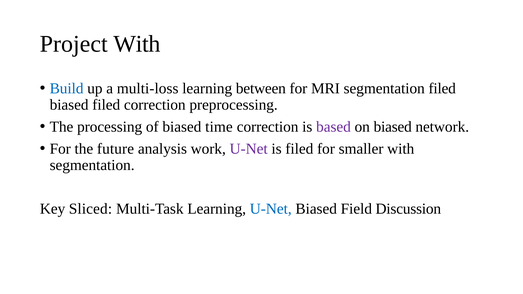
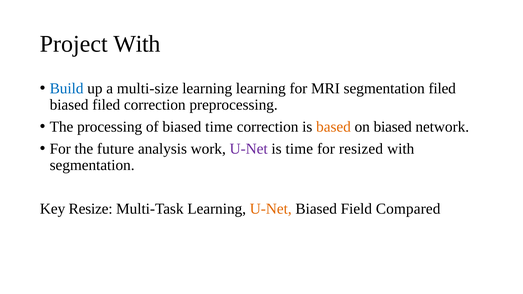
multi-loss: multi-loss -> multi-size (148, 88)
learning between: between -> learning (261, 88)
based colour: purple -> orange (333, 127)
is filed: filed -> time (299, 149)
smaller: smaller -> resized (361, 149)
Sliced: Sliced -> Resize (91, 209)
U-Net colour: blue -> orange (271, 209)
Discussion: Discussion -> Compared (408, 209)
